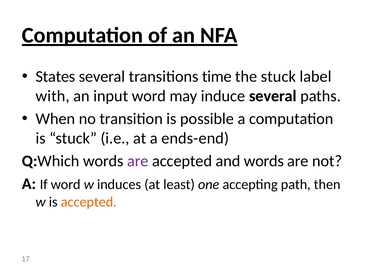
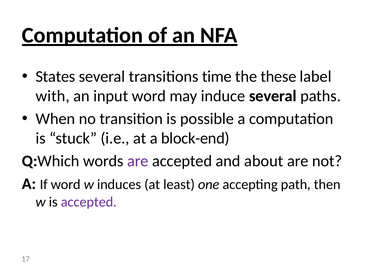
the stuck: stuck -> these (279, 77)
ends-end: ends-end -> block-end (195, 138)
and words: words -> about (264, 161)
accepted colour: orange -> purple (89, 202)
